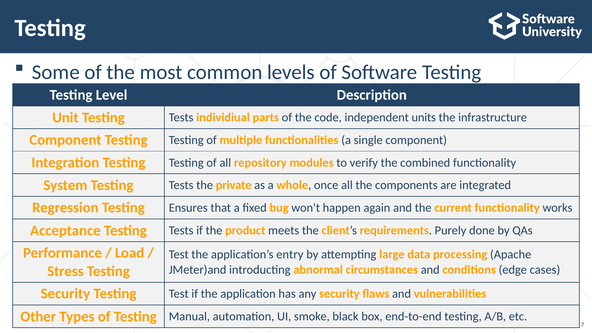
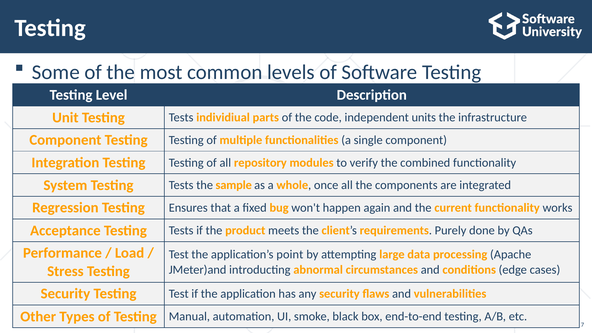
private: private -> sample (234, 185)
entry: entry -> point (290, 255)
